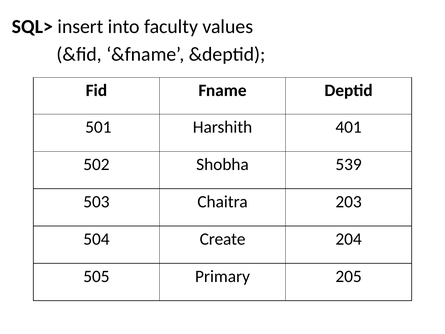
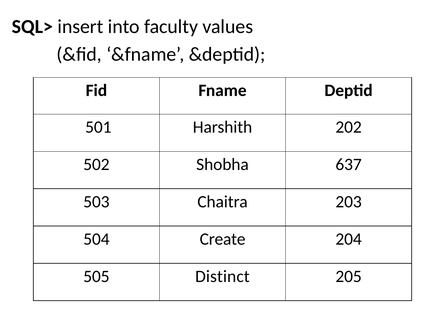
401: 401 -> 202 (349, 127)
539: 539 -> 637 (349, 164)
Primary: Primary -> Distinct (222, 276)
